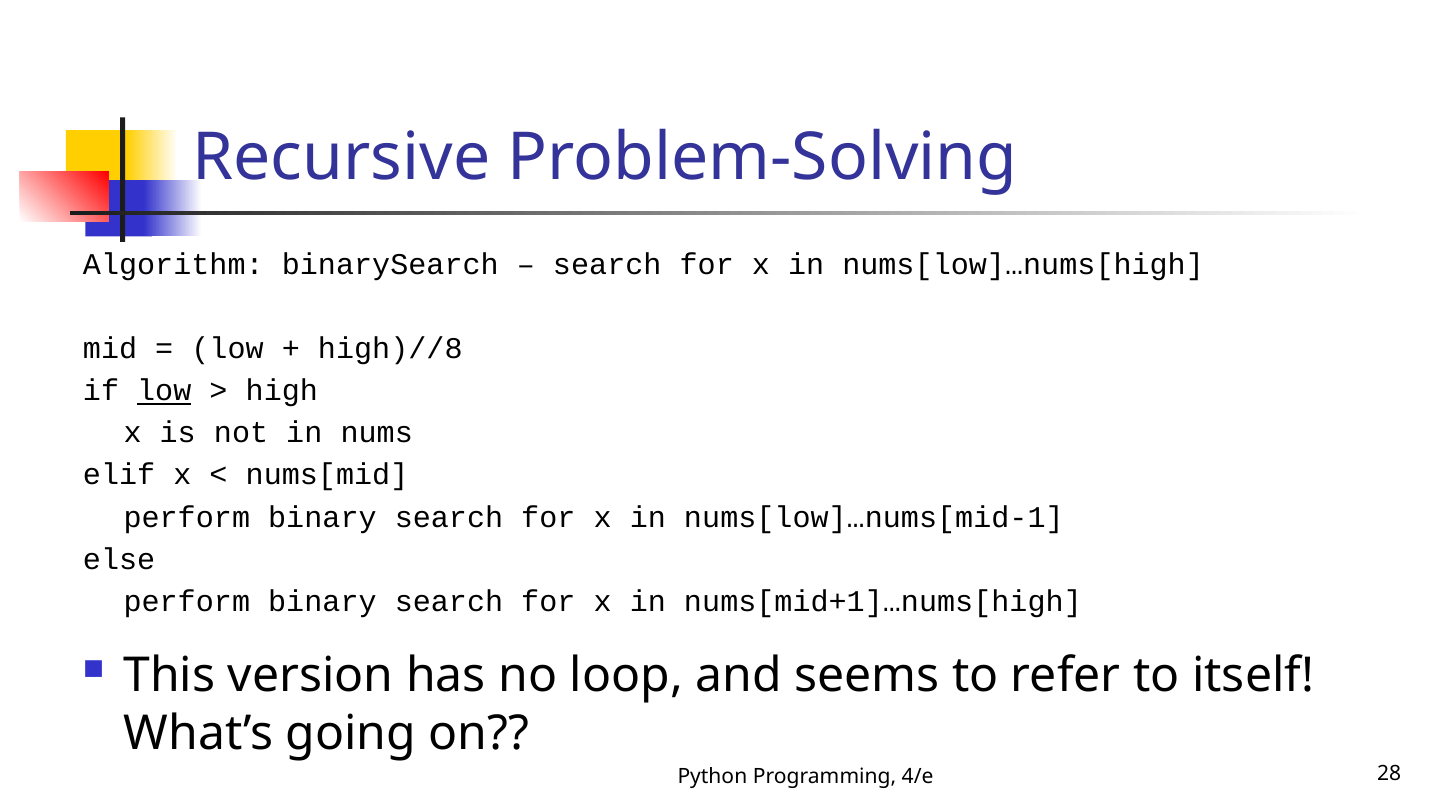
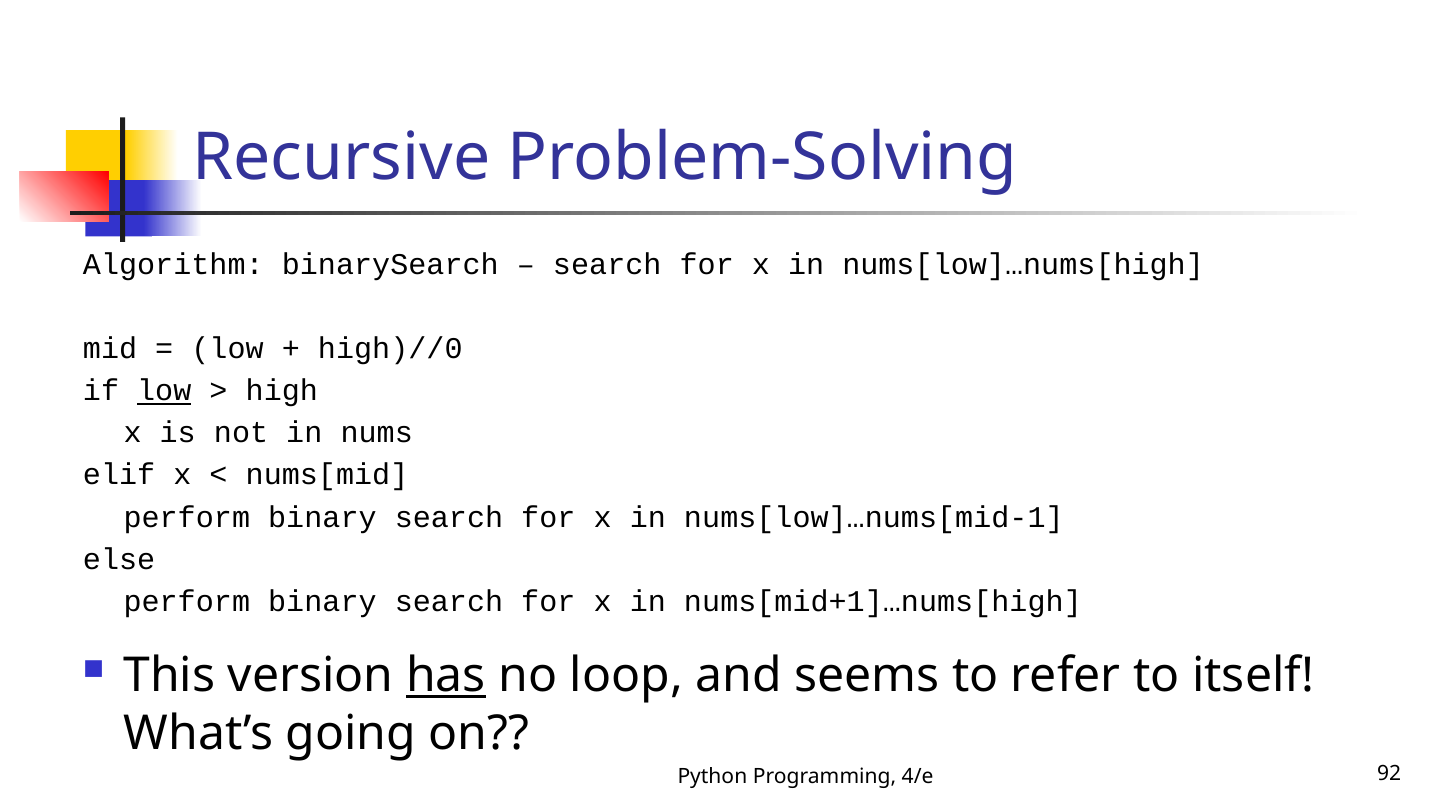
high)//8: high)//8 -> high)//0 (390, 349)
has underline: none -> present (446, 676)
28: 28 -> 92 (1389, 773)
